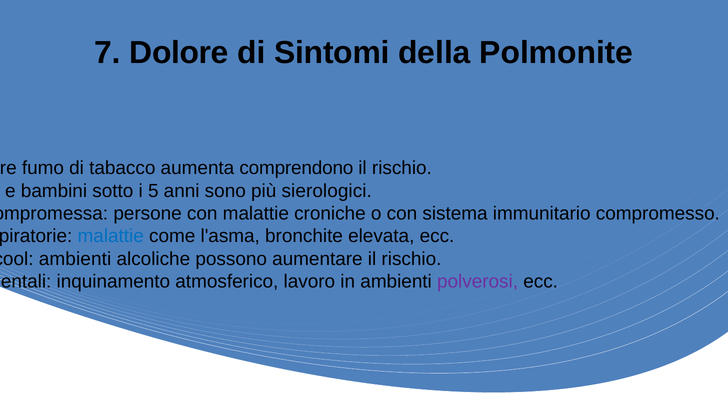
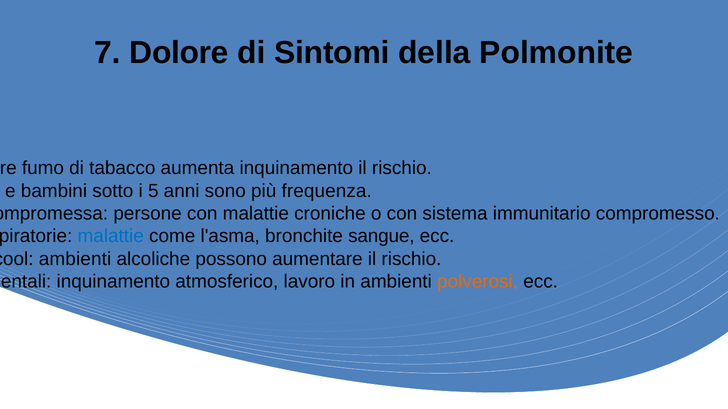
aumenta comprendono: comprendono -> inquinamento (296, 168)
sierologici: sierologici -> frequenza (327, 191)
elevata: elevata -> sangue (381, 236)
polverosi colour: purple -> orange (478, 282)
